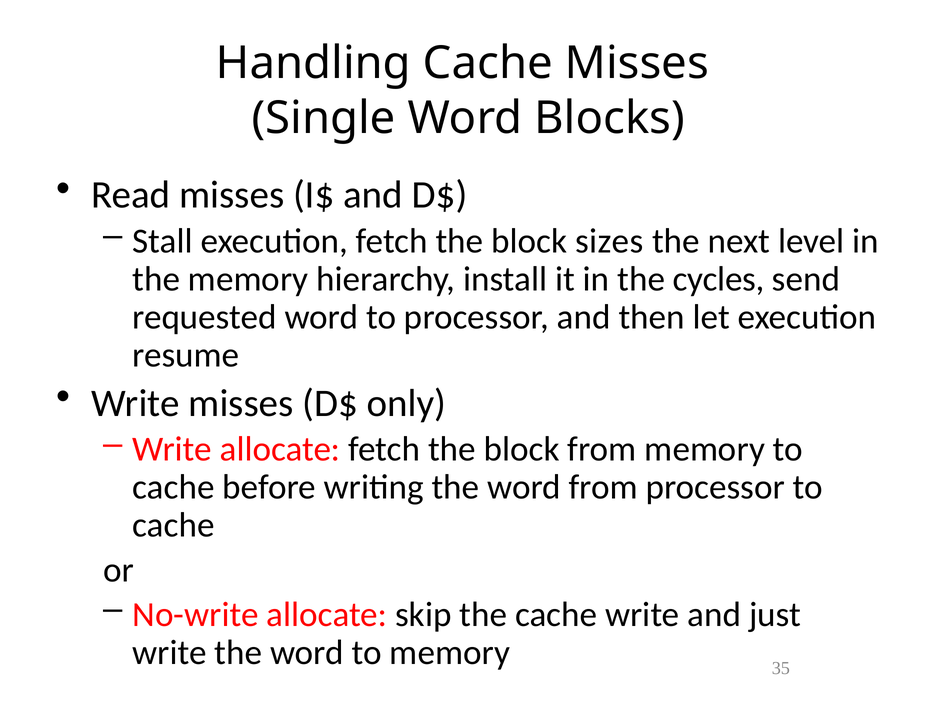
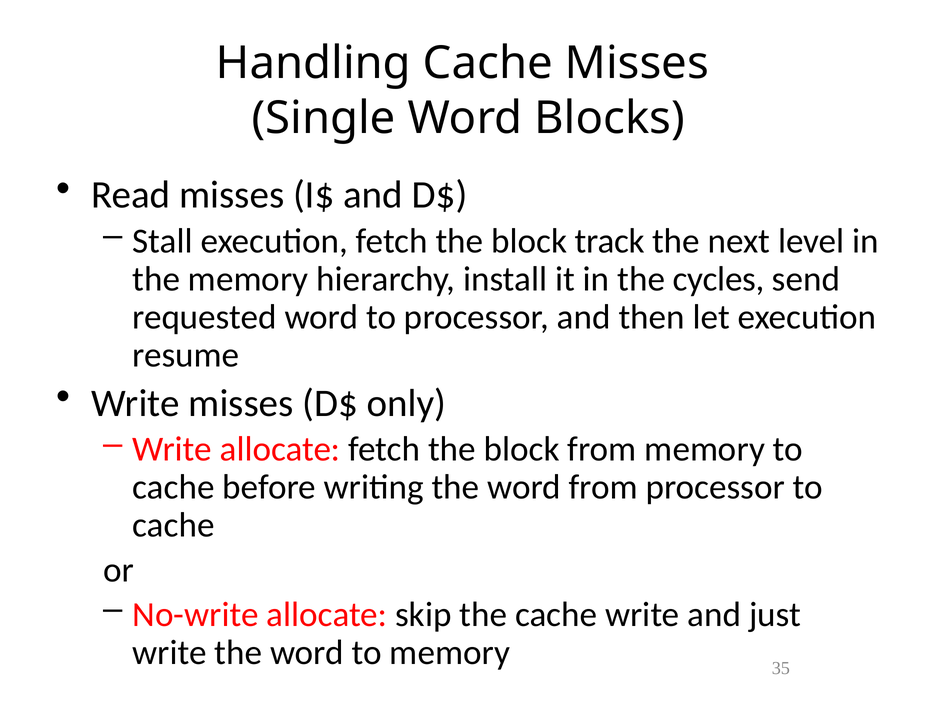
sizes: sizes -> track (610, 241)
